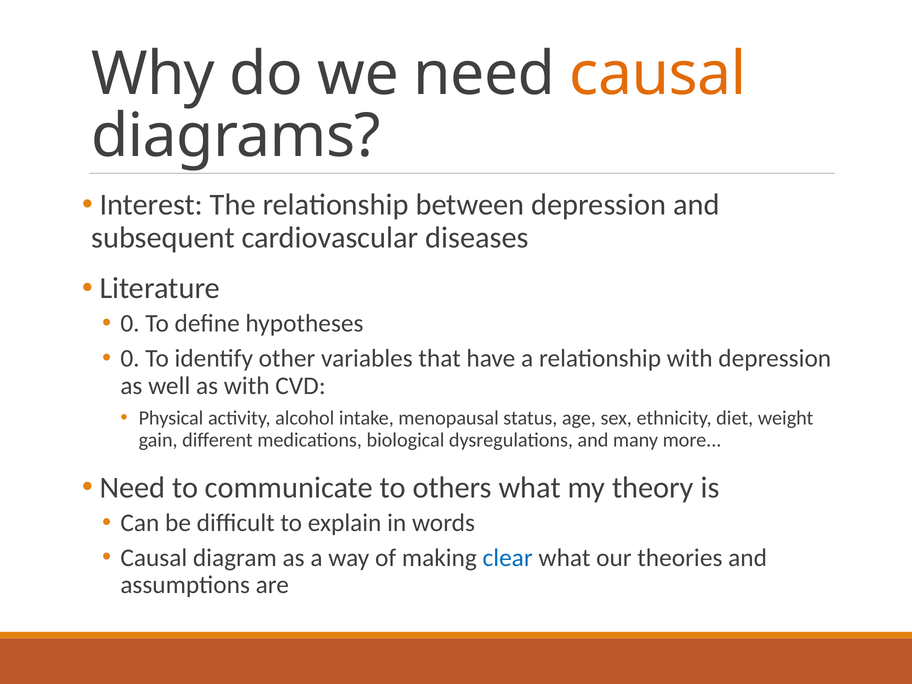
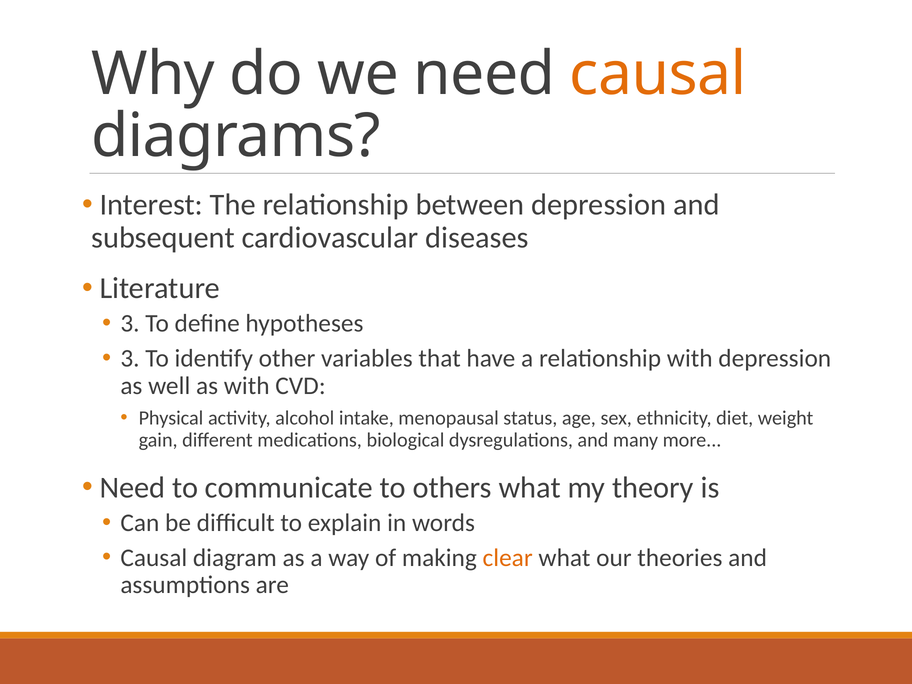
0: 0 -> 3 (130, 323)
0: 0 -> 3 (130, 358)
clear colour: blue -> orange (508, 558)
